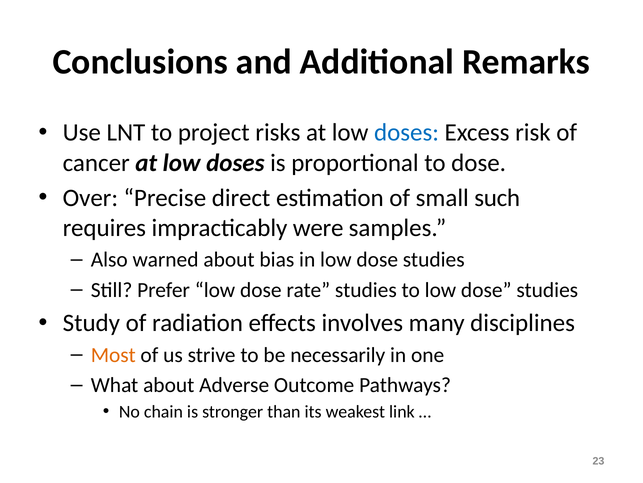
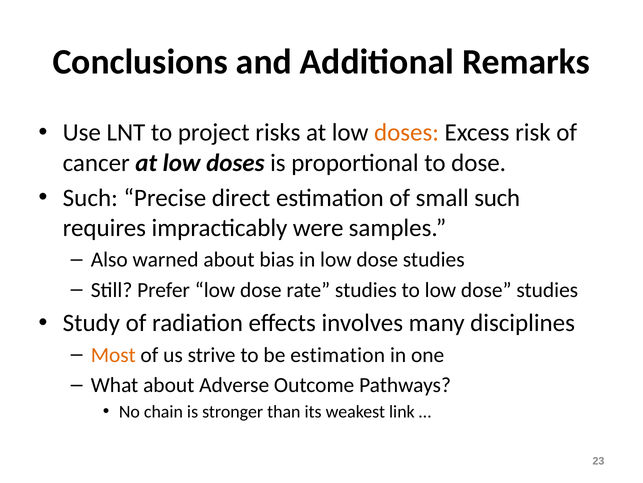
doses colour: blue -> orange (407, 132)
Over: Over -> Such (90, 198)
be necessarily: necessarily -> estimation (338, 355)
